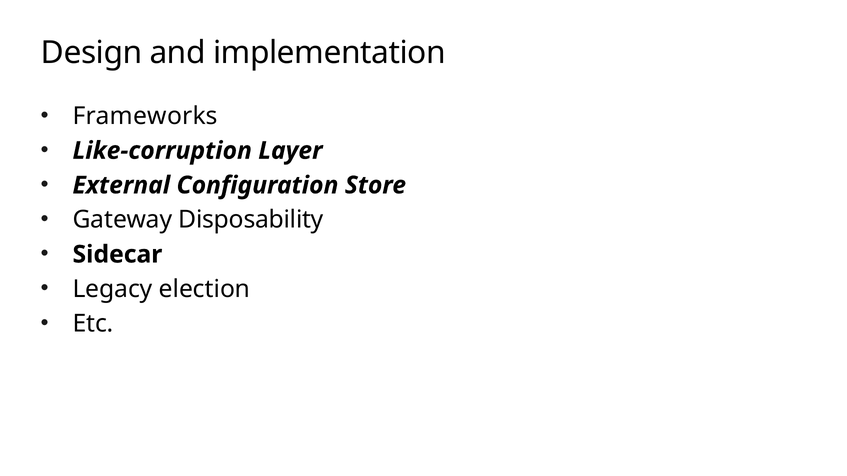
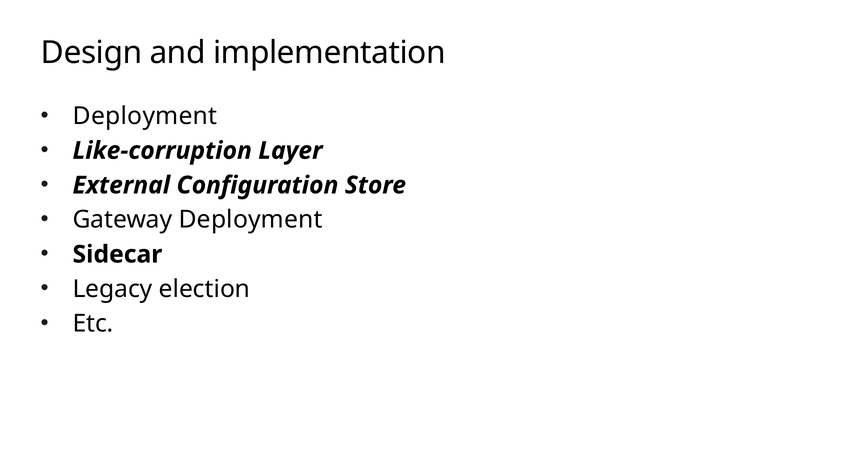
Frameworks: Frameworks -> Deployment (145, 116)
Gateway Disposability: Disposability -> Deployment (251, 220)
